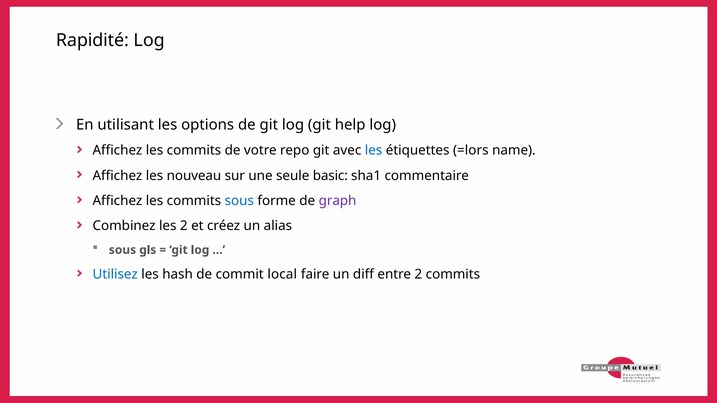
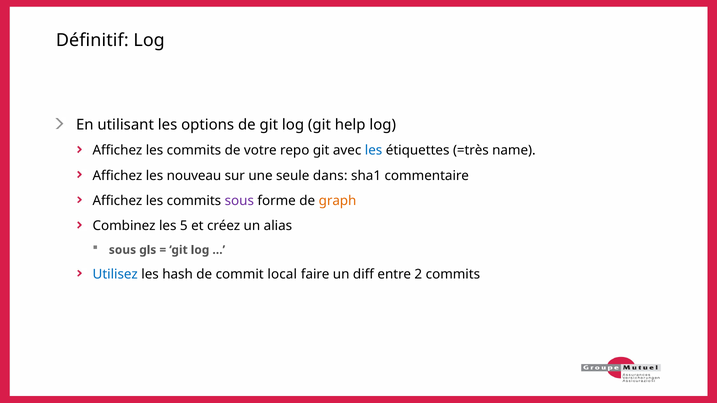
Rapidité: Rapidité -> Définitif (92, 40)
=lors: =lors -> =très (471, 151)
basic: basic -> dans (330, 176)
sous colour: blue -> purple (239, 201)
graph colour: purple -> orange (338, 201)
les 2: 2 -> 5 (184, 226)
